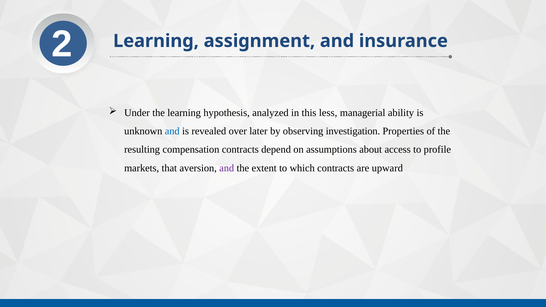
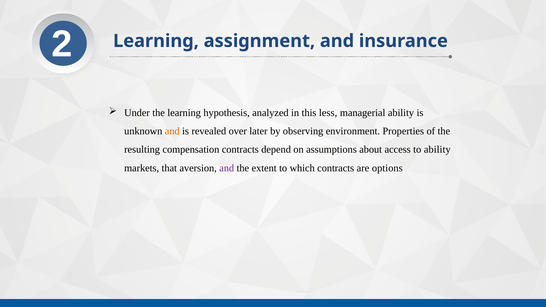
and colour: blue -> orange (172, 131)
investigation: investigation -> environment (353, 131)
to profile: profile -> ability (437, 150)
upward: upward -> options (387, 168)
